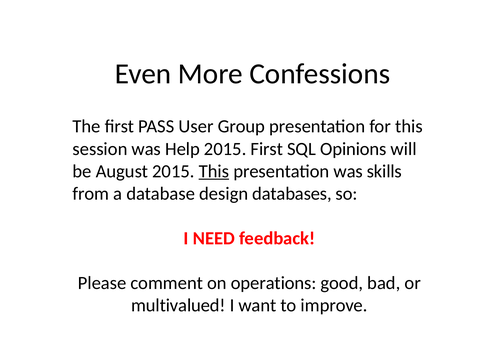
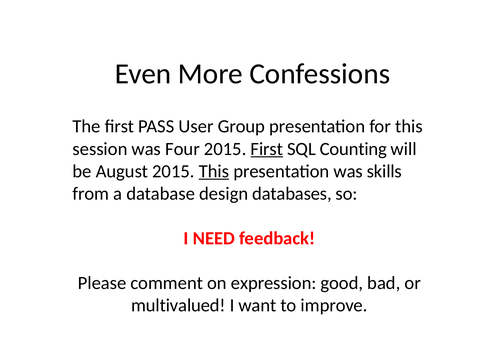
Help: Help -> Four (182, 149)
First underline: none -> present (267, 149)
Opinions: Opinions -> Counting (353, 149)
operations: operations -> expression (274, 283)
